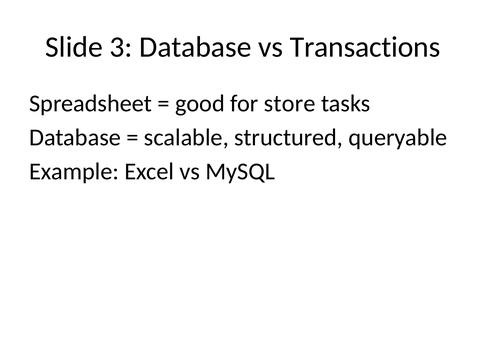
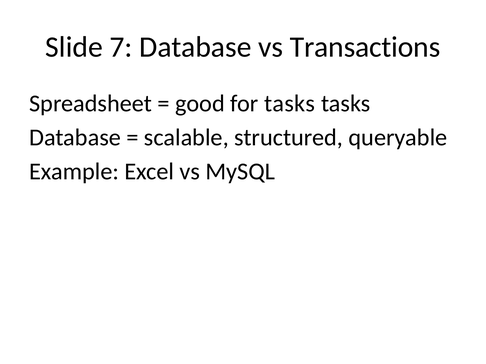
3: 3 -> 7 (121, 47)
for store: store -> tasks (290, 104)
